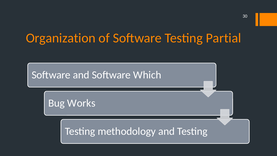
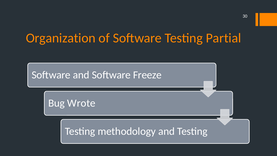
Which: Which -> Freeze (147, 75)
Works: Works -> Wrote (81, 103)
